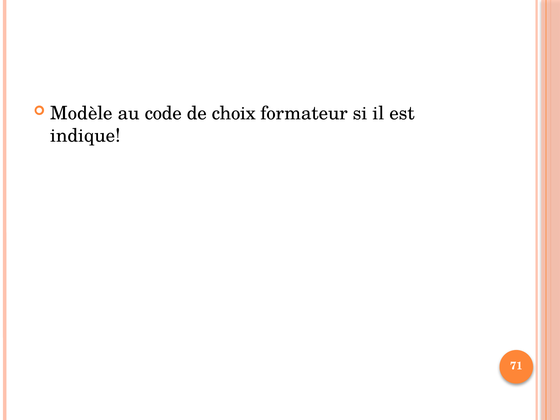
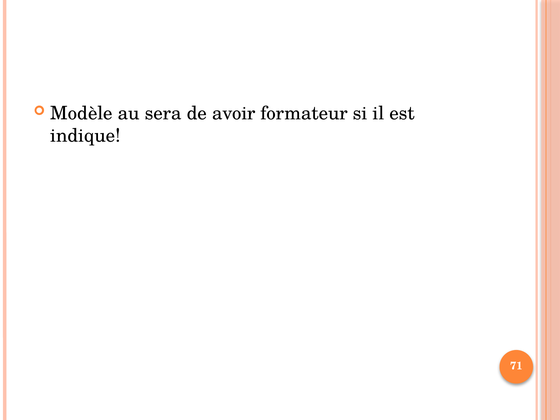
code: code -> sera (163, 113)
choix: choix -> avoir (234, 113)
